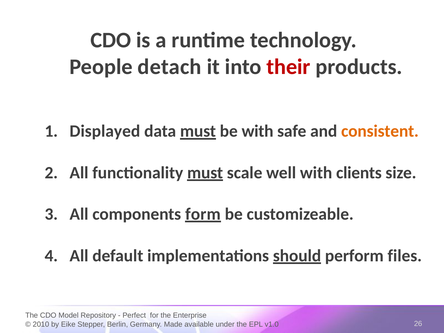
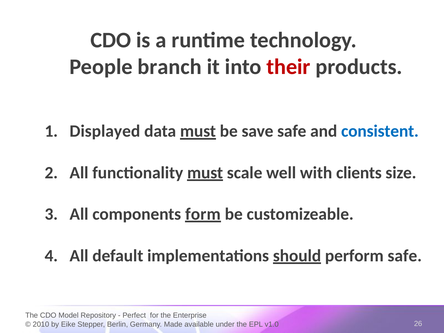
detach: detach -> branch (170, 67)
be with: with -> save (258, 131)
consistent colour: orange -> blue (380, 131)
perform files: files -> safe (405, 256)
